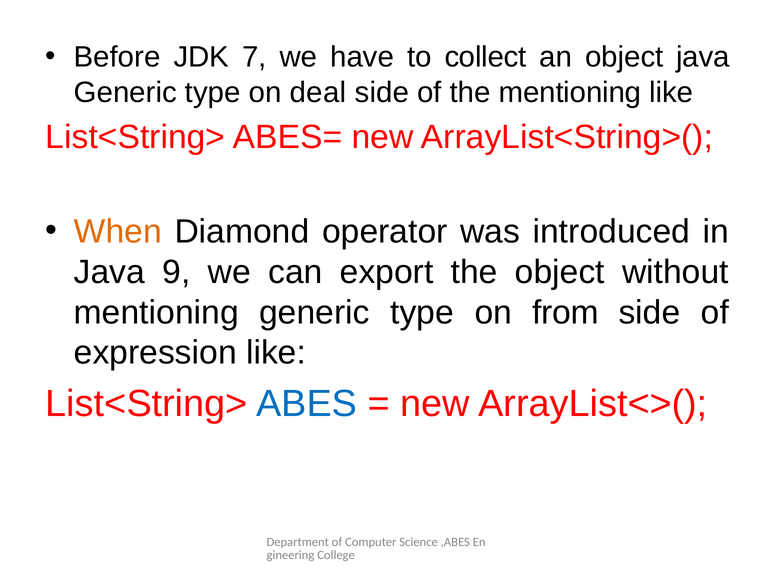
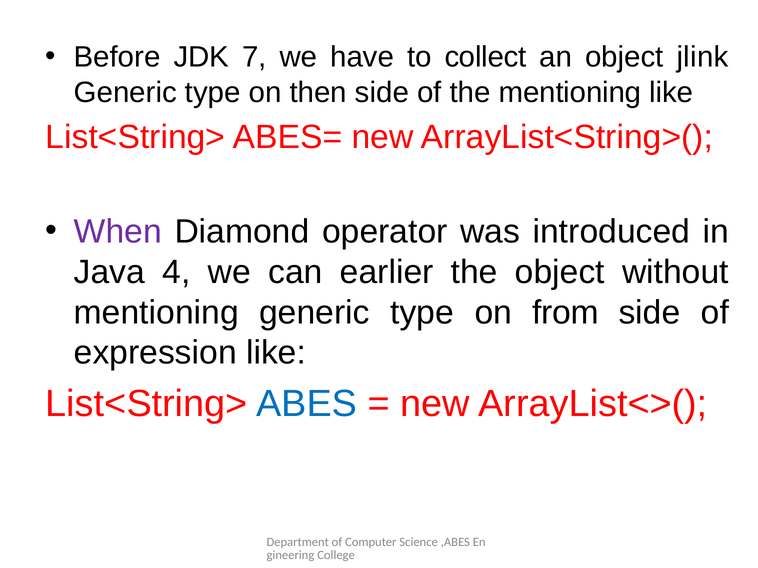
object java: java -> jlink (703, 57)
deal: deal -> then (318, 92)
When colour: orange -> purple (118, 232)
9: 9 -> 4 (176, 272)
export: export -> earlier (387, 272)
